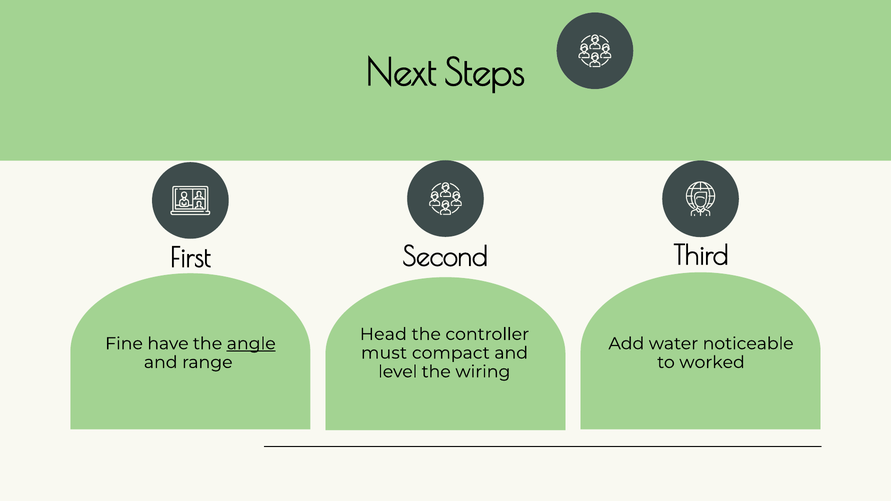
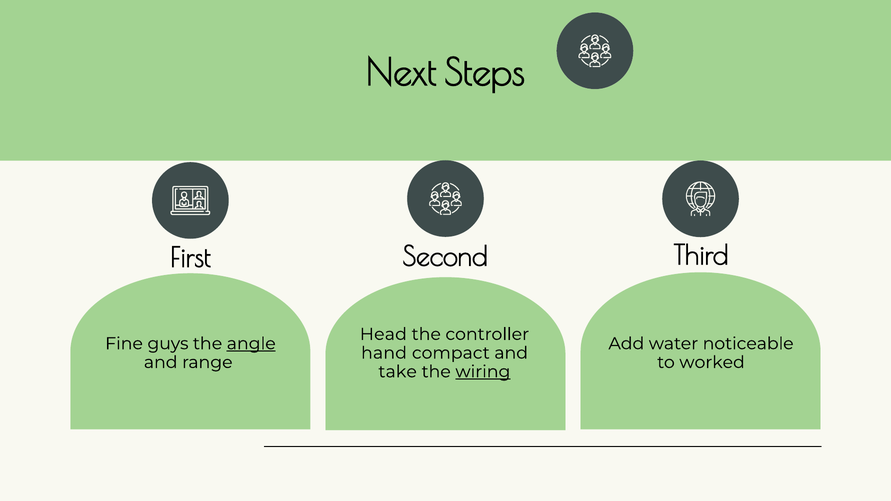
have: have -> guys (168, 344)
must: must -> hand (384, 353)
level: level -> take (398, 372)
wiring underline: none -> present (483, 372)
